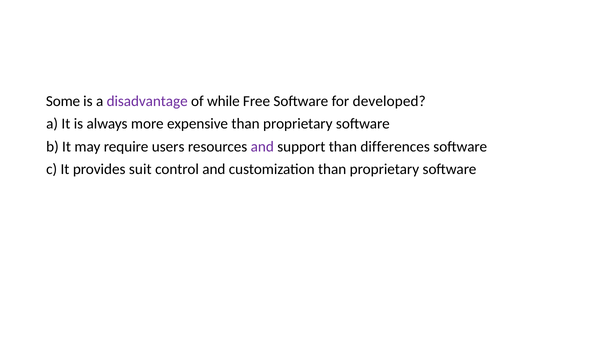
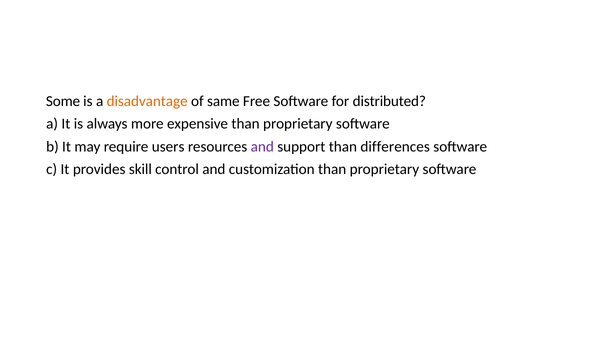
disadvantage colour: purple -> orange (147, 101)
while: while -> same (223, 101)
developed: developed -> distributed (389, 101)
suit: suit -> skill (140, 169)
